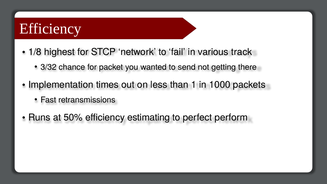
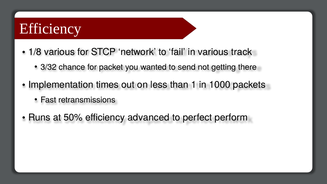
1/8 highest: highest -> various (59, 52)
estimating: estimating -> advanced (149, 117)
